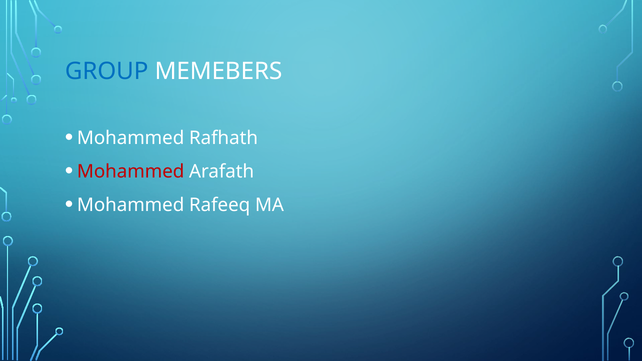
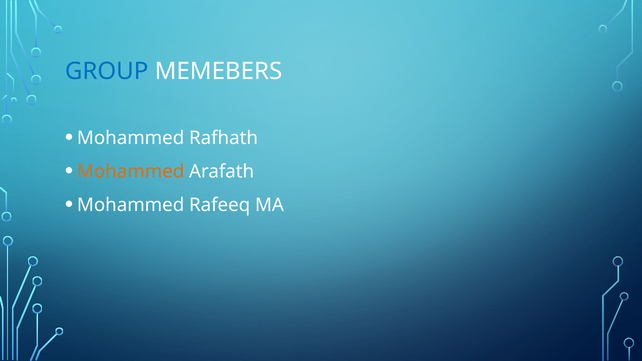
Mohammed colour: red -> orange (131, 172)
